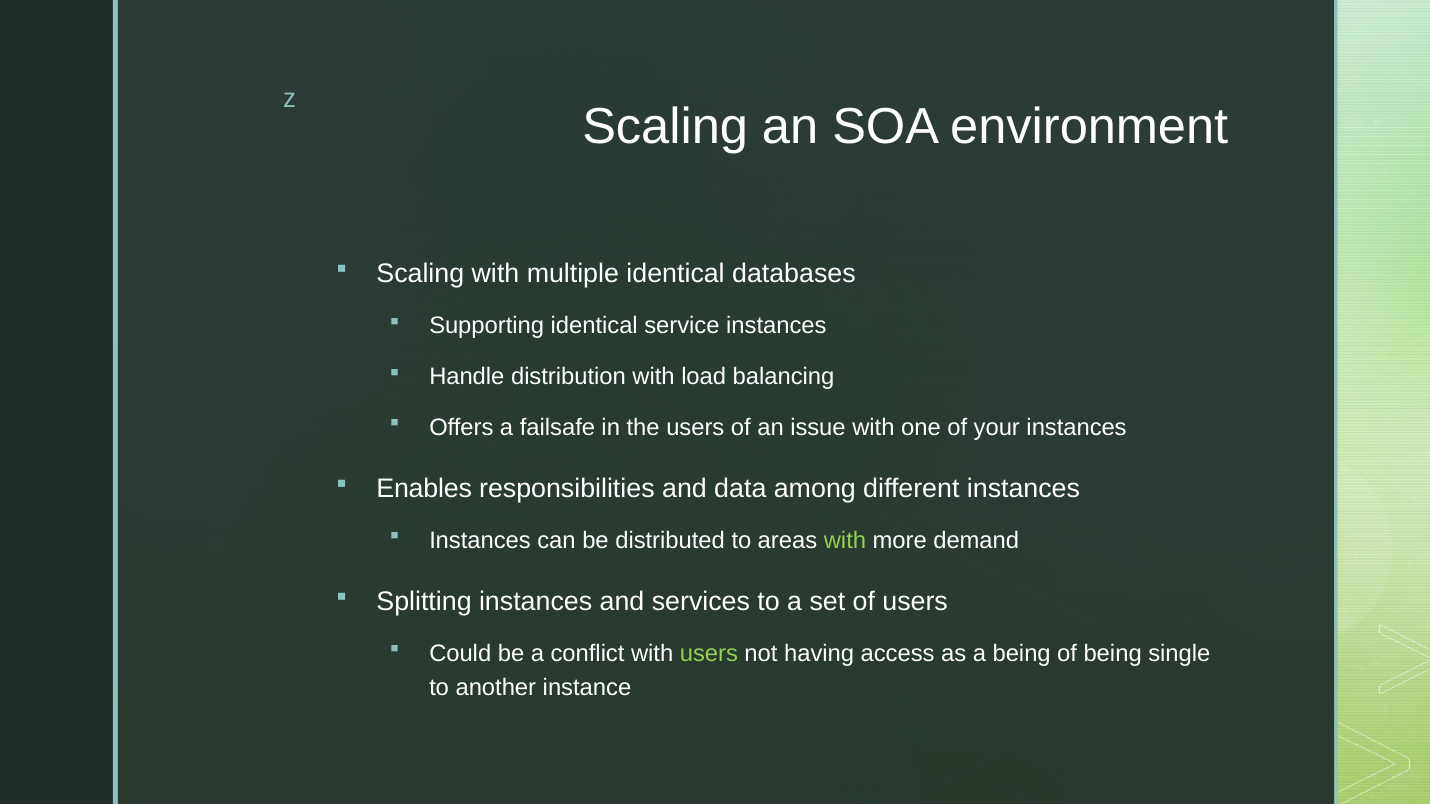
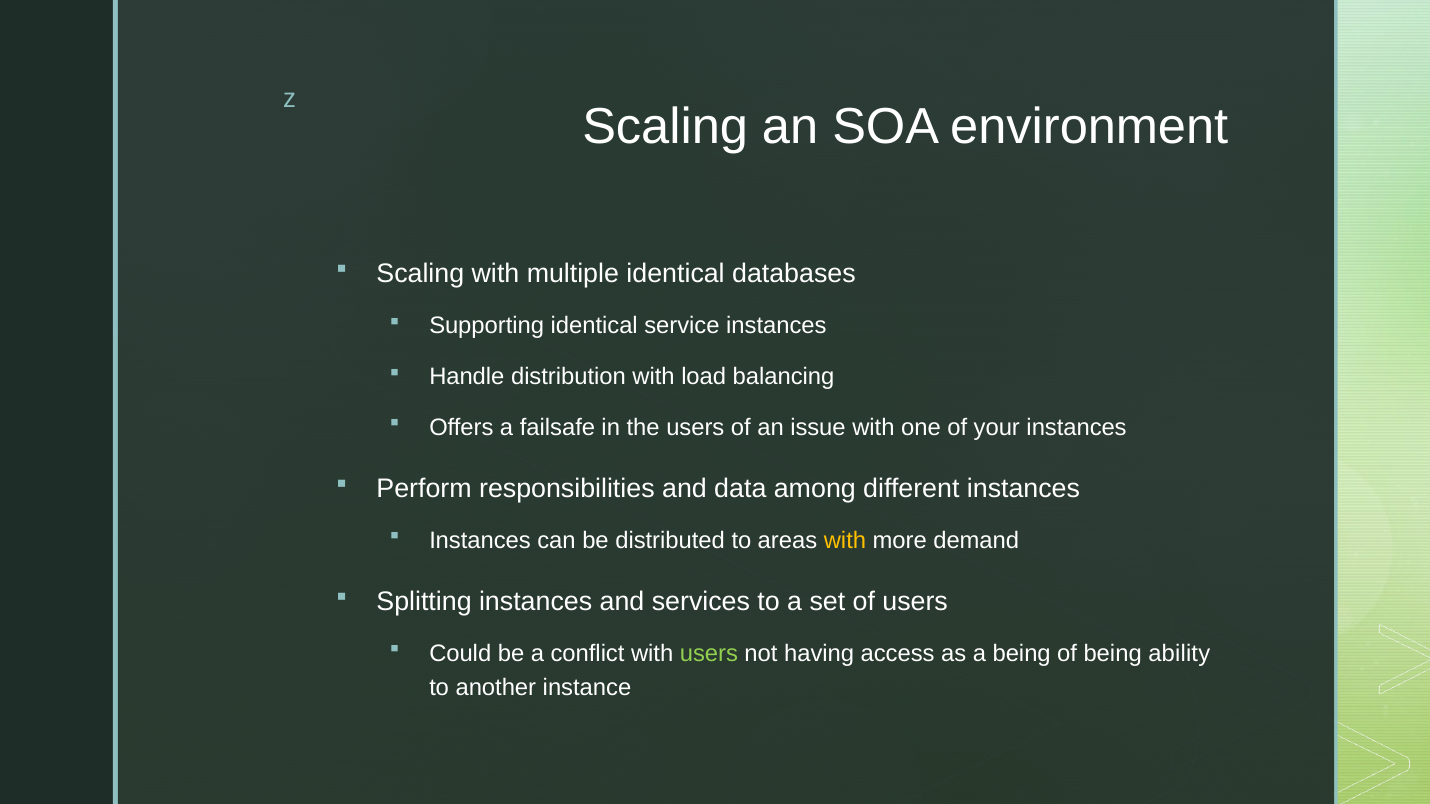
Enables: Enables -> Perform (424, 488)
with colour: light green -> yellow (845, 541)
single: single -> ability (1179, 654)
